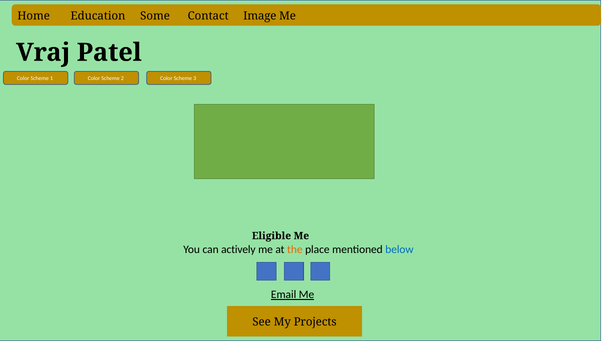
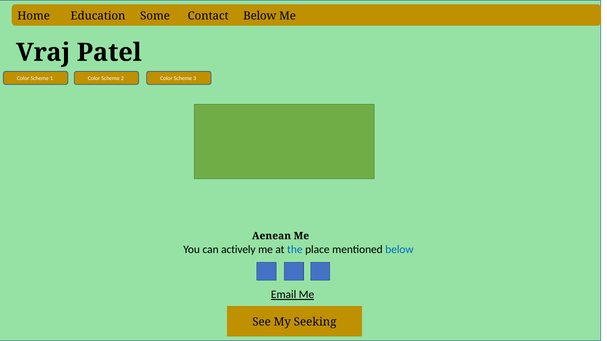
Contact Image: Image -> Below (260, 16)
Eligible: Eligible -> Aenean (271, 236)
the colour: orange -> blue (295, 250)
Projects: Projects -> Seeking (315, 323)
